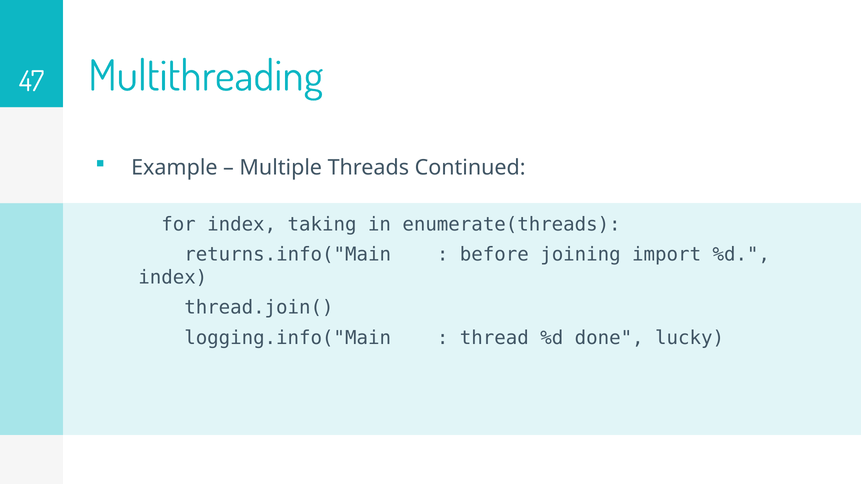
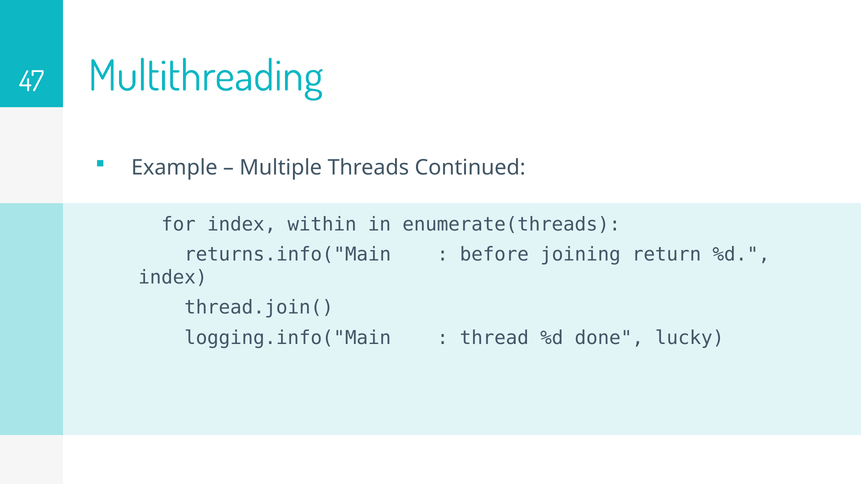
taking: taking -> within (322, 225)
import: import -> return (667, 255)
